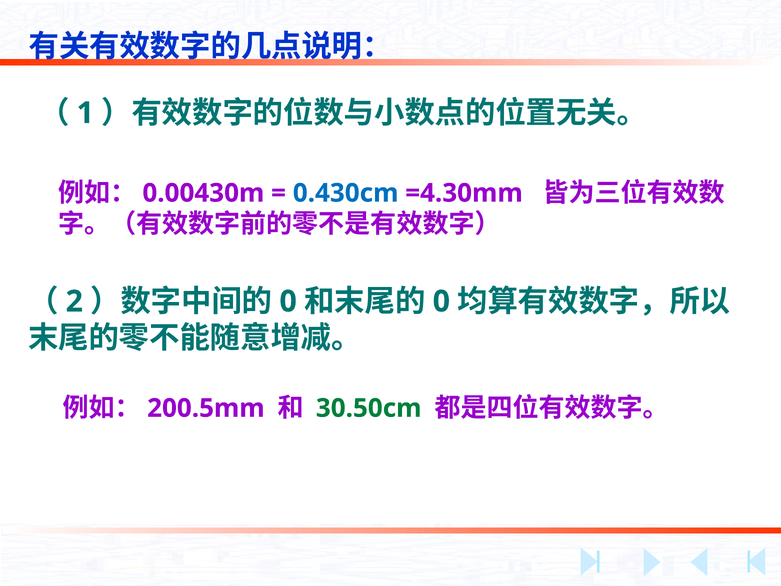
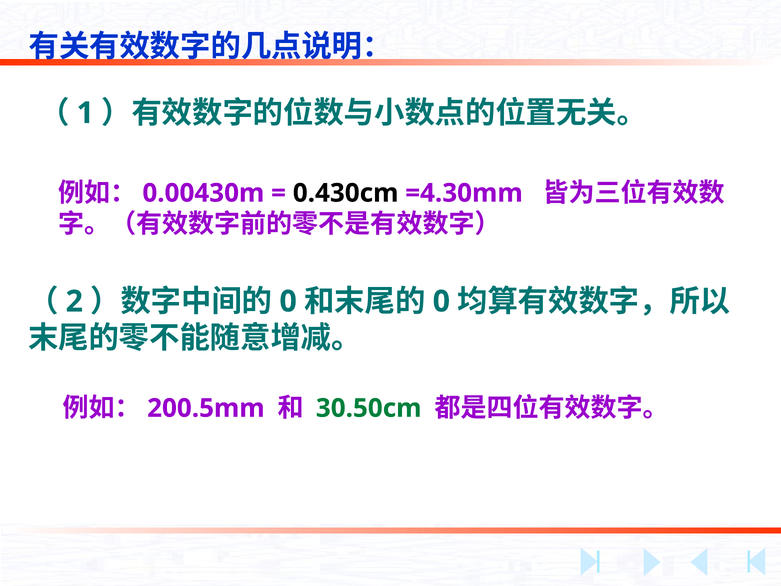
0.430cm colour: blue -> black (346, 193)
